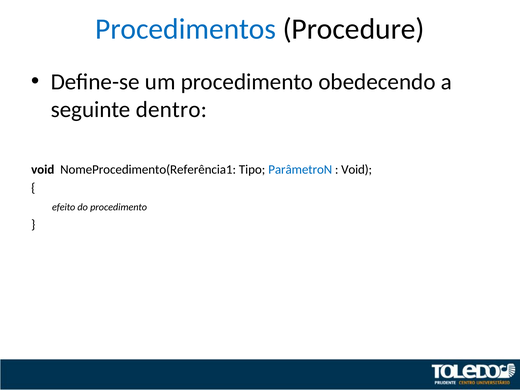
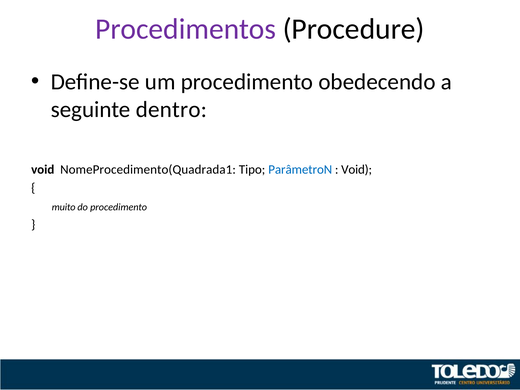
Procedimentos colour: blue -> purple (186, 29)
NomeProcedimento(Referência1: NomeProcedimento(Referência1 -> NomeProcedimento(Quadrada1 (148, 170)
efeito: efeito -> muito (64, 207)
